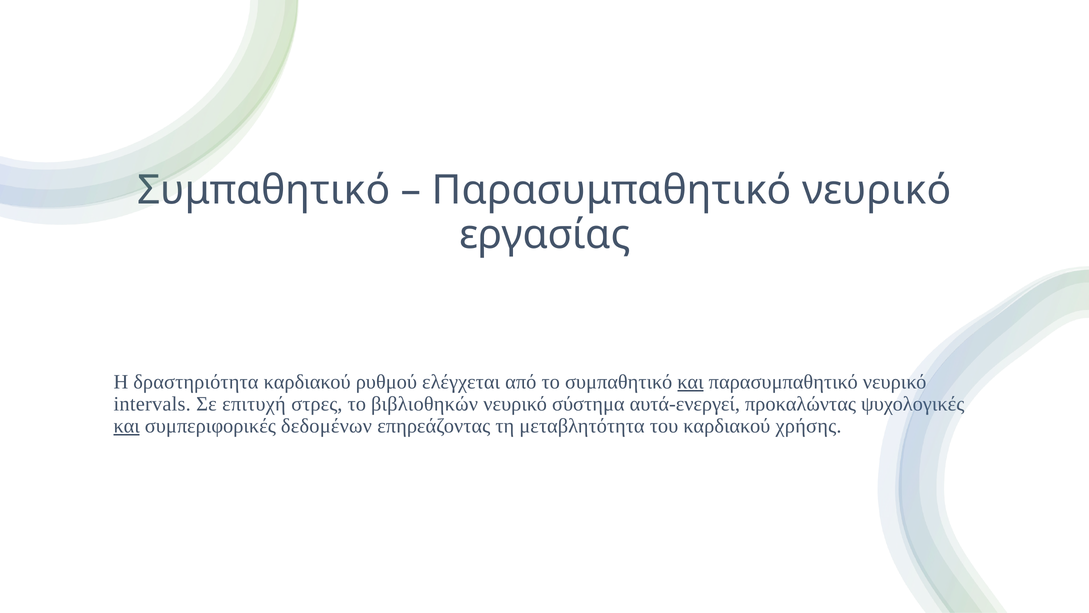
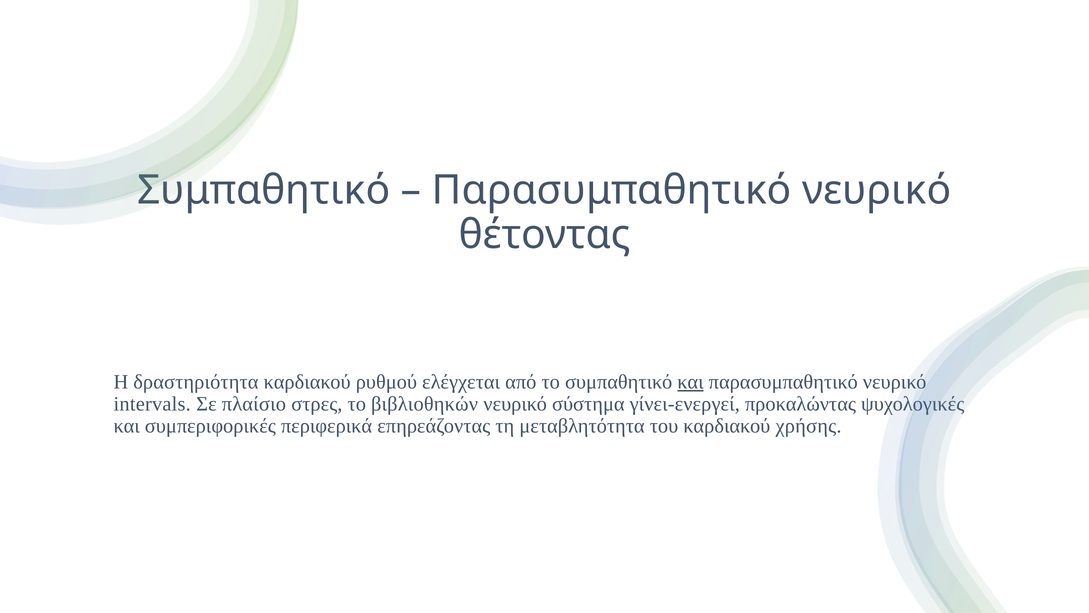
εργασίας: εργασίας -> θέτοντας (545, 234)
επιτυχή: επιτυχή -> πλαίσιο (254, 404)
αυτά-ενεργεί: αυτά-ενεργεί -> γίνει-ενεργεί (685, 404)
και underline: present -> none (127, 426)
δεδομένων: δεδομένων -> περιφερικά (327, 426)
